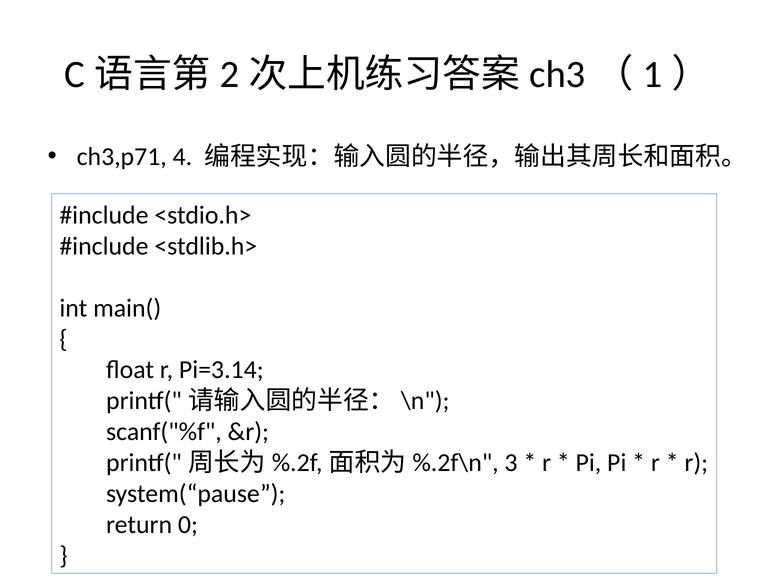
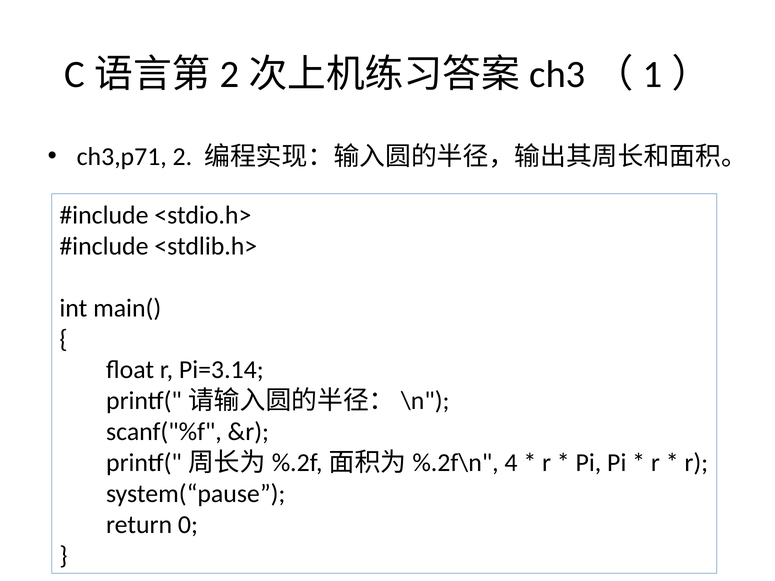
4: 4 -> 2 (182, 157)
3: 3 -> 4 (511, 463)
